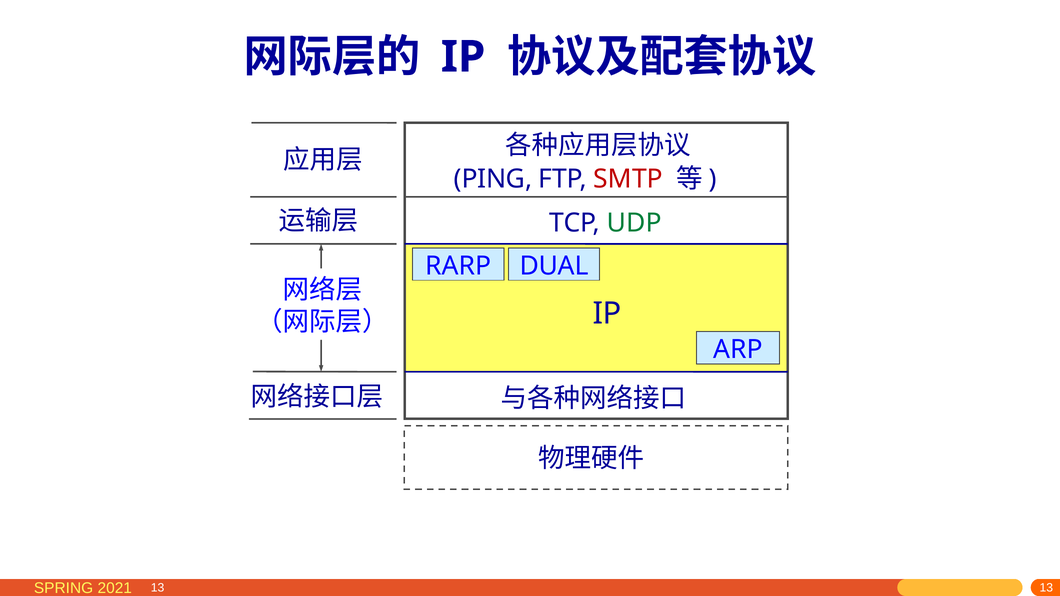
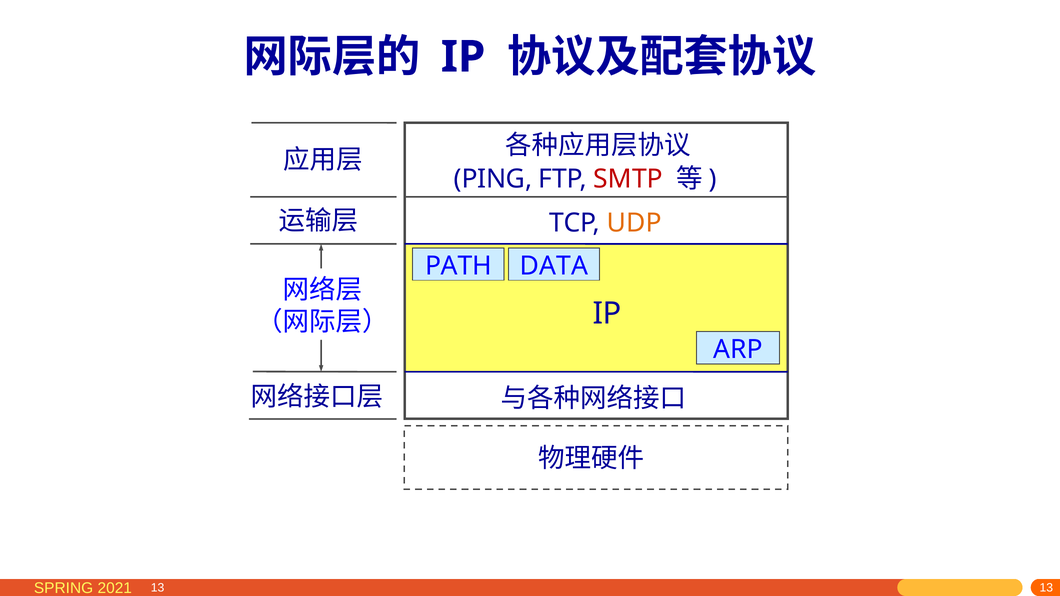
UDP colour: green -> orange (634, 223)
RARP: RARP -> PATH (458, 266)
DUAL: DUAL -> DATA (554, 266)
